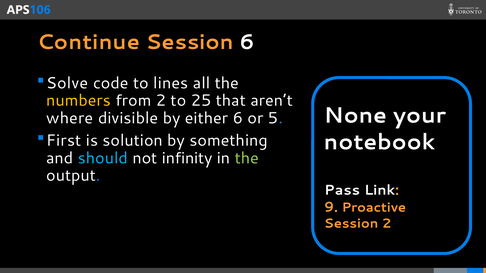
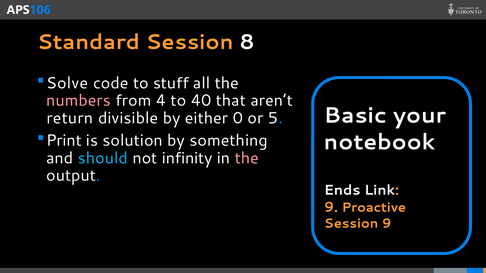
Continue: Continue -> Standard (89, 42)
Session 6: 6 -> 8 (247, 42)
lines: lines -> stuff (171, 83)
numbers colour: yellow -> pink (79, 101)
from 2: 2 -> 4 (161, 101)
25: 25 -> 40 (201, 101)
None: None -> Basic (355, 116)
where: where -> return (70, 118)
either 6: 6 -> 0 (238, 118)
First: First -> Print (64, 141)
the colour: light green -> pink (247, 158)
Pass: Pass -> Ends (342, 190)
Session 2: 2 -> 9 (387, 224)
